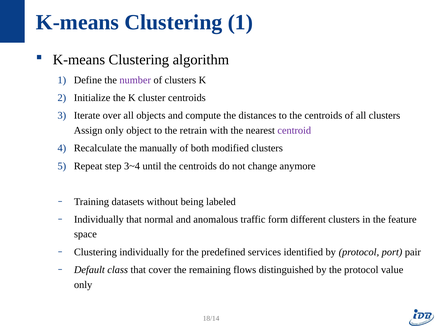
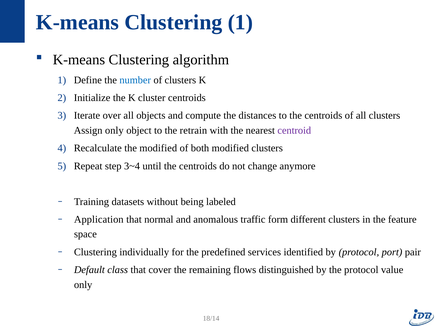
number colour: purple -> blue (135, 80)
the manually: manually -> modified (158, 148)
Individually: Individually -> Application (99, 220)
